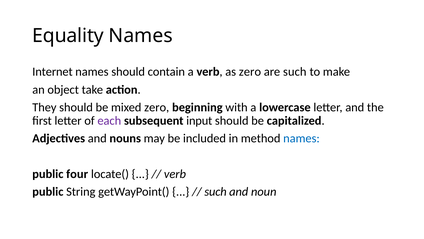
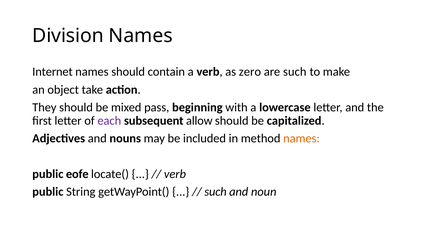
Equality: Equality -> Division (68, 36)
mixed zero: zero -> pass (157, 107)
input: input -> allow (199, 121)
names colour: blue -> orange (301, 138)
four: four -> eofe (77, 174)
